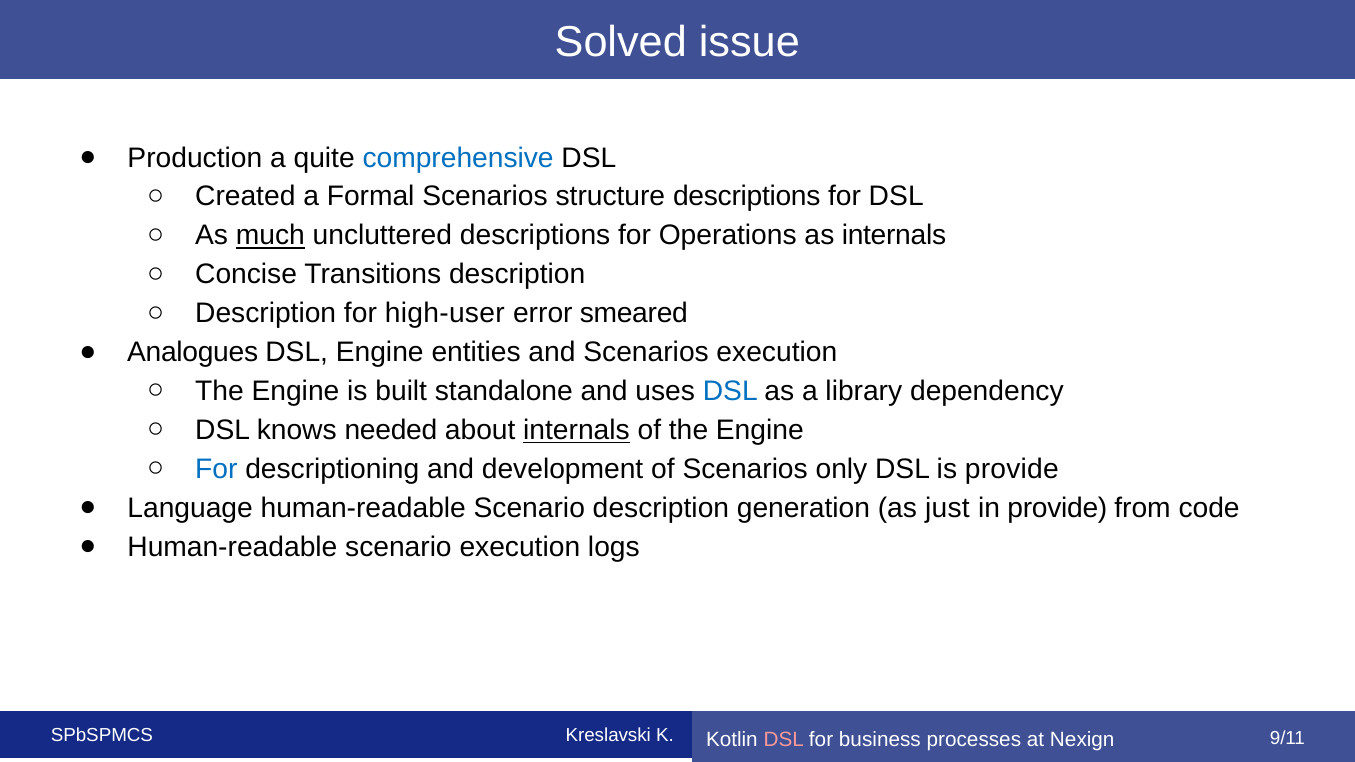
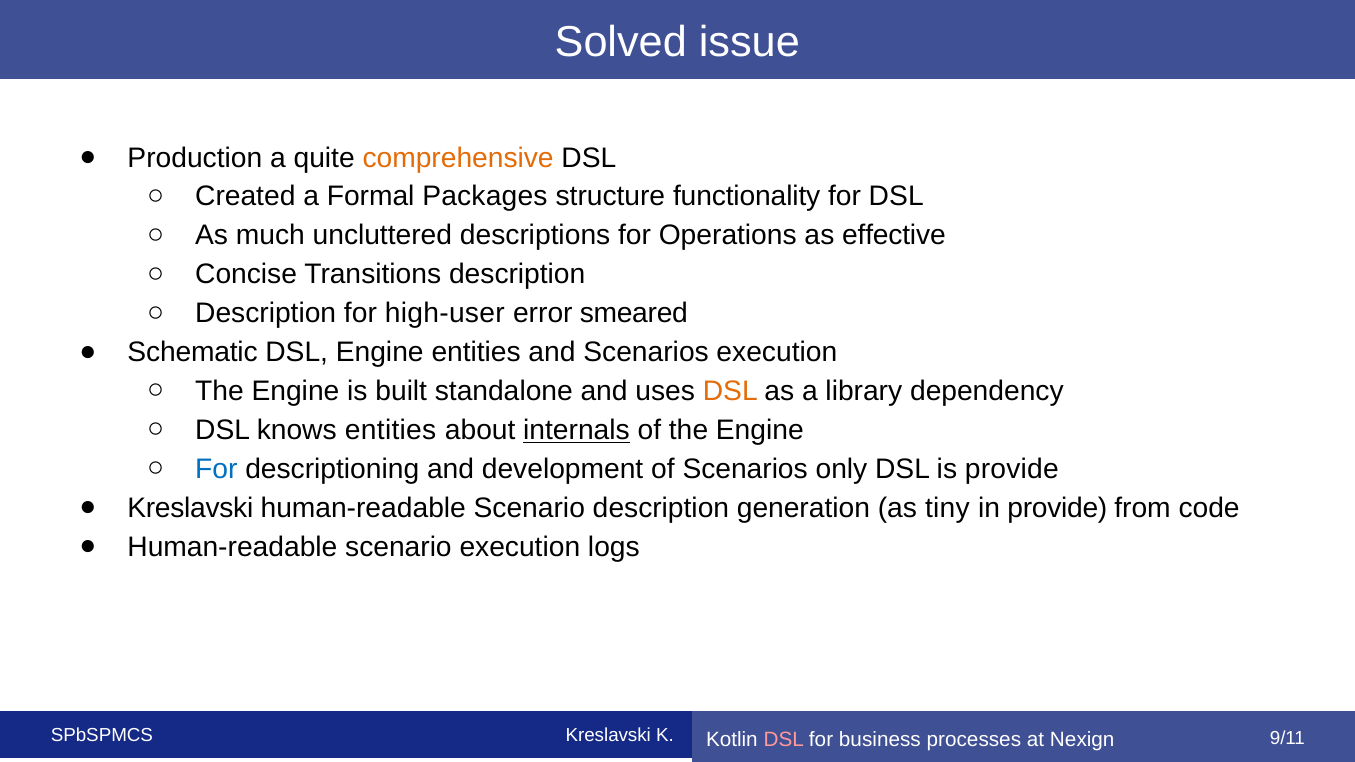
comprehensive colour: blue -> orange (458, 158)
Formal Scenarios: Scenarios -> Packages (485, 197)
structure descriptions: descriptions -> functionality (747, 197)
much underline: present -> none (270, 236)
as internals: internals -> effective (894, 236)
Analogues: Analogues -> Schematic (193, 352)
DSL colour: blue -> orange (730, 391)
knows needed: needed -> entities (391, 430)
Language: Language -> Kreslavski (190, 508)
just: just -> tiny (947, 508)
